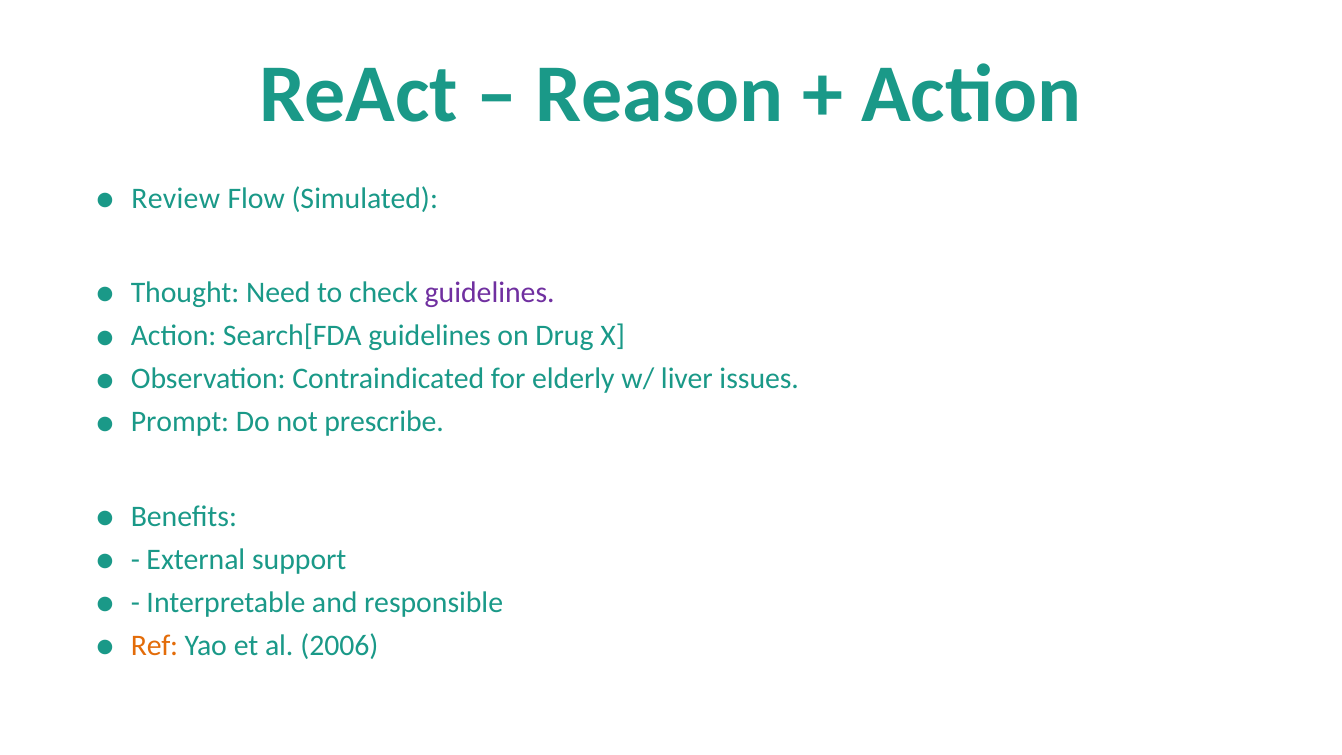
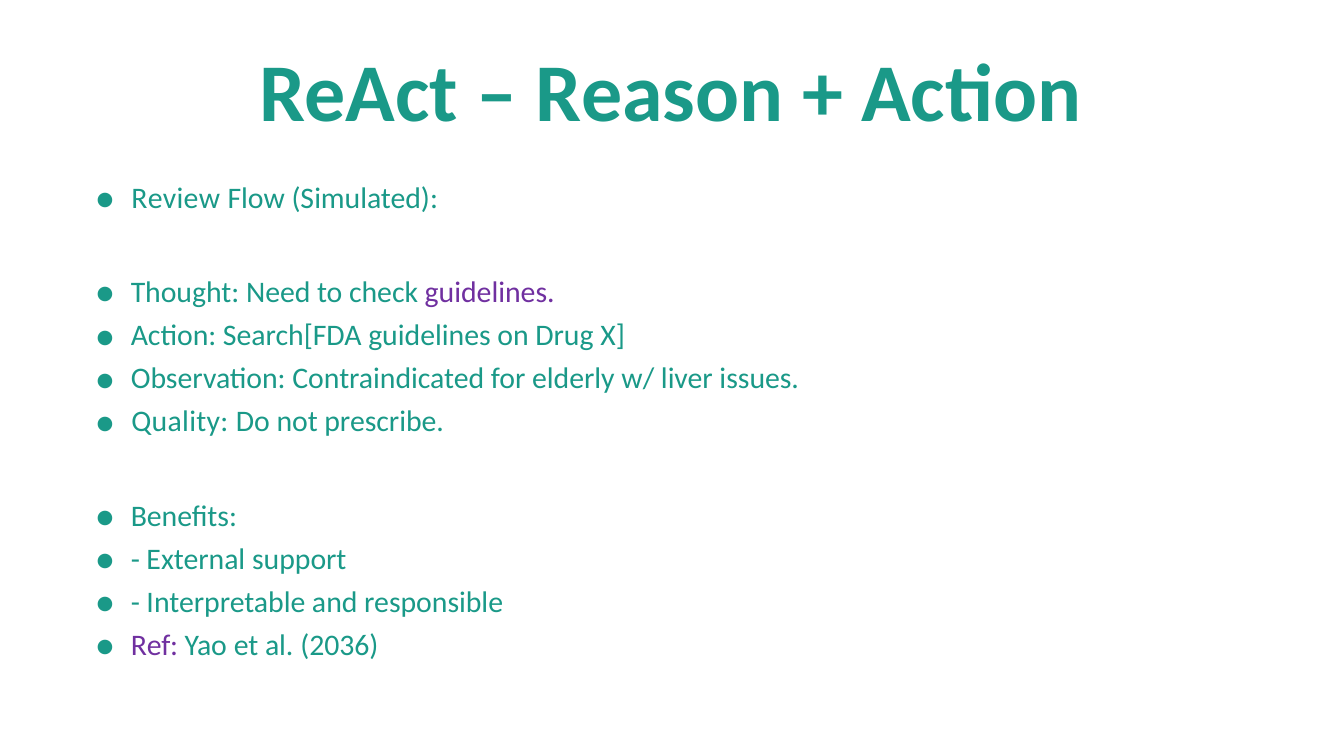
Prompt: Prompt -> Quality (180, 422)
Ref colour: orange -> purple (155, 645)
2006: 2006 -> 2036 (339, 645)
